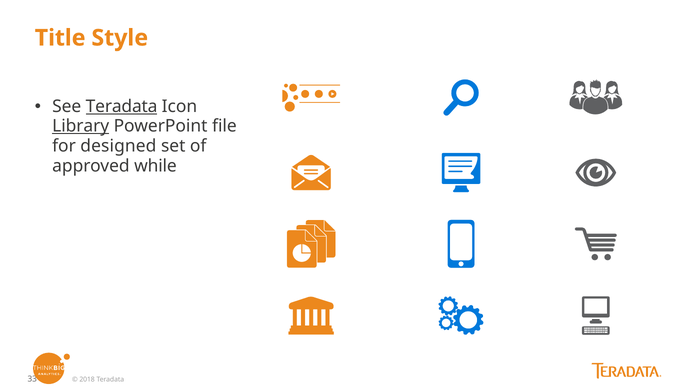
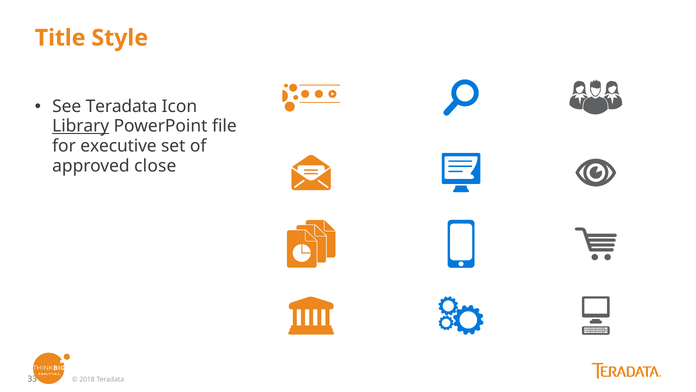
Teradata underline: present -> none (122, 106)
designed: designed -> executive (119, 146)
while: while -> close (155, 166)
